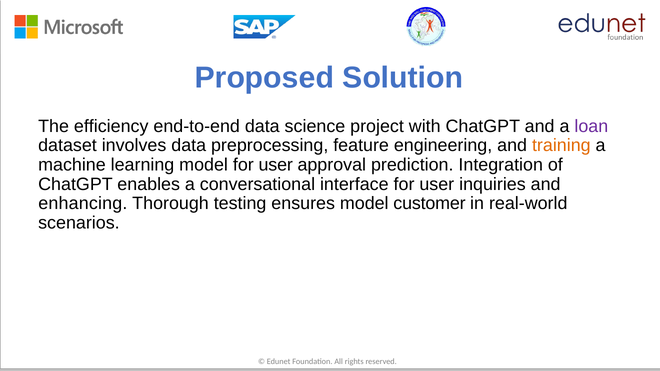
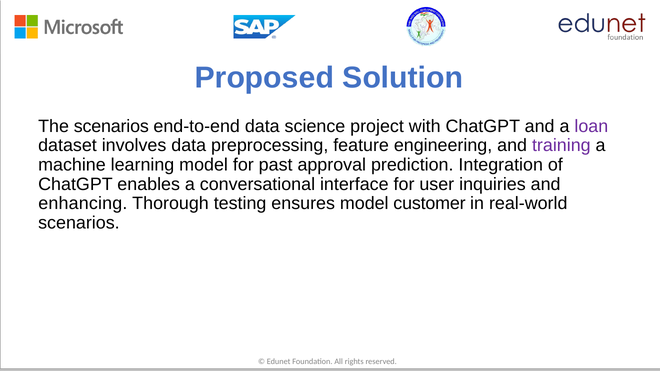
The efficiency: efficiency -> scenarios (111, 126)
training colour: orange -> purple (561, 146)
model for user: user -> past (276, 165)
